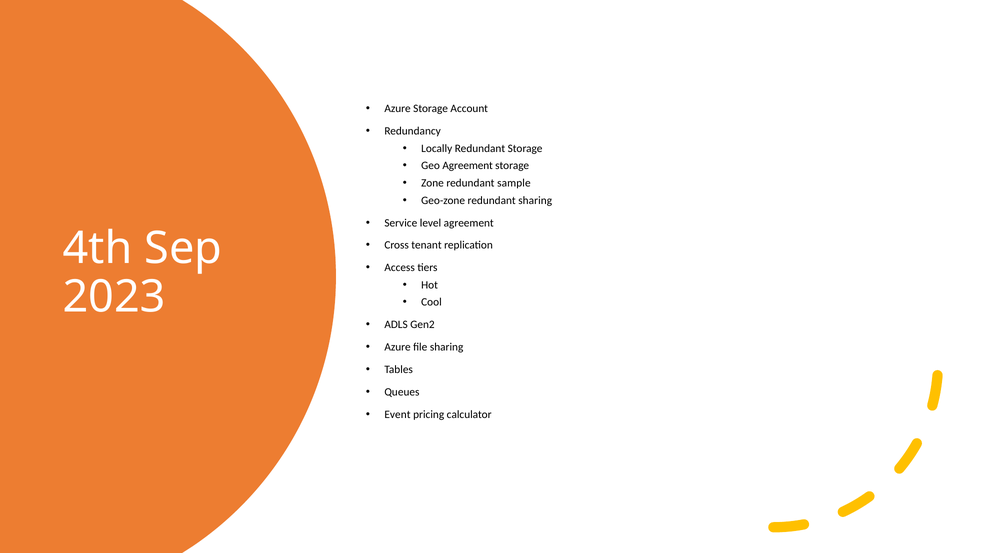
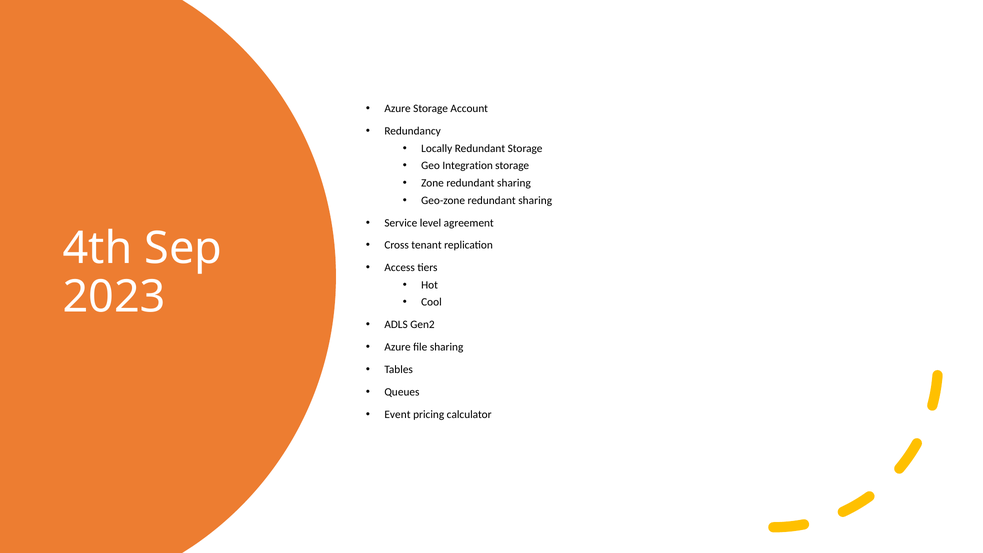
Geo Agreement: Agreement -> Integration (468, 166)
Zone redundant sample: sample -> sharing (514, 183)
